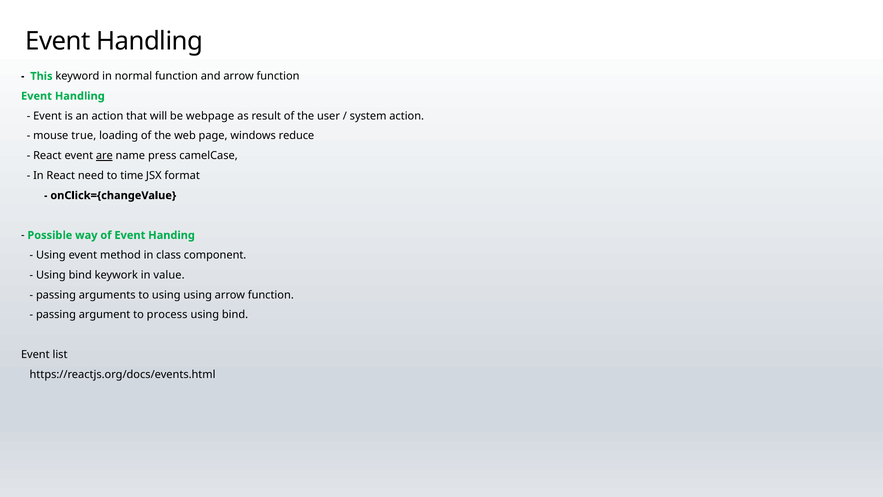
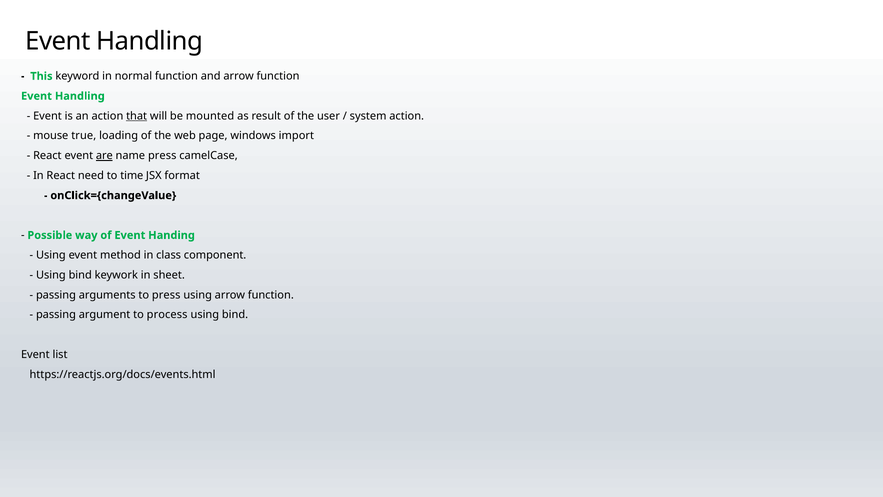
that underline: none -> present (137, 116)
webpage: webpage -> mounted (210, 116)
reduce: reduce -> import (296, 136)
value: value -> sheet (169, 275)
to using: using -> press (166, 295)
